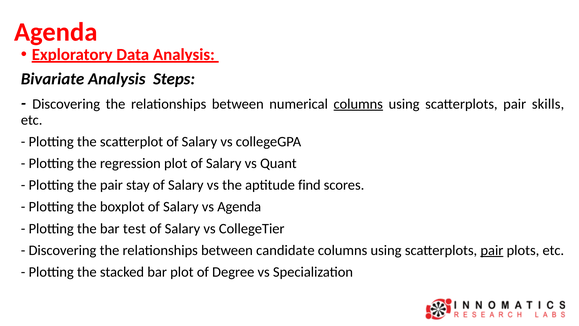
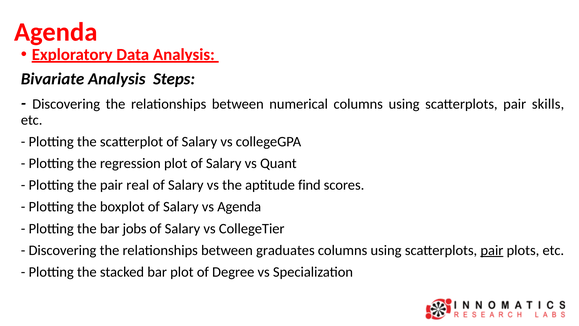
columns underline: present -> none (358, 104)
stay: stay -> real (138, 185)
test: test -> jobs (135, 228)
candidate: candidate -> graduates (285, 250)
